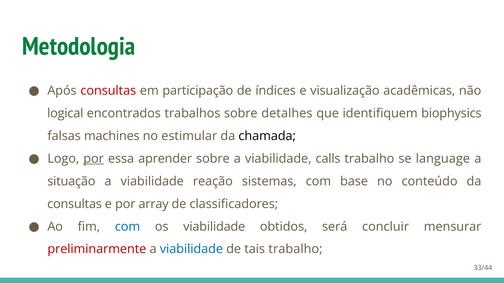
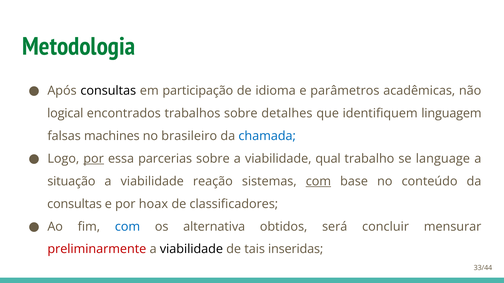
consultas colour: red -> black (108, 91)
índices: índices -> idioma (276, 91)
visualização: visualização -> parâmetros (345, 91)
biophysics: biophysics -> linguagem (451, 114)
estimular: estimular -> brasileiro (189, 136)
chamada colour: black -> blue (267, 136)
aprender: aprender -> parcerias (165, 159)
calls: calls -> qual (328, 159)
com underline: none -> present (318, 182)
array: array -> hoax (153, 204)
os viabilidade: viabilidade -> alternativa (214, 227)
viabilidade colour: blue -> black (191, 250)
tais trabalho: trabalho -> inseridas (296, 250)
